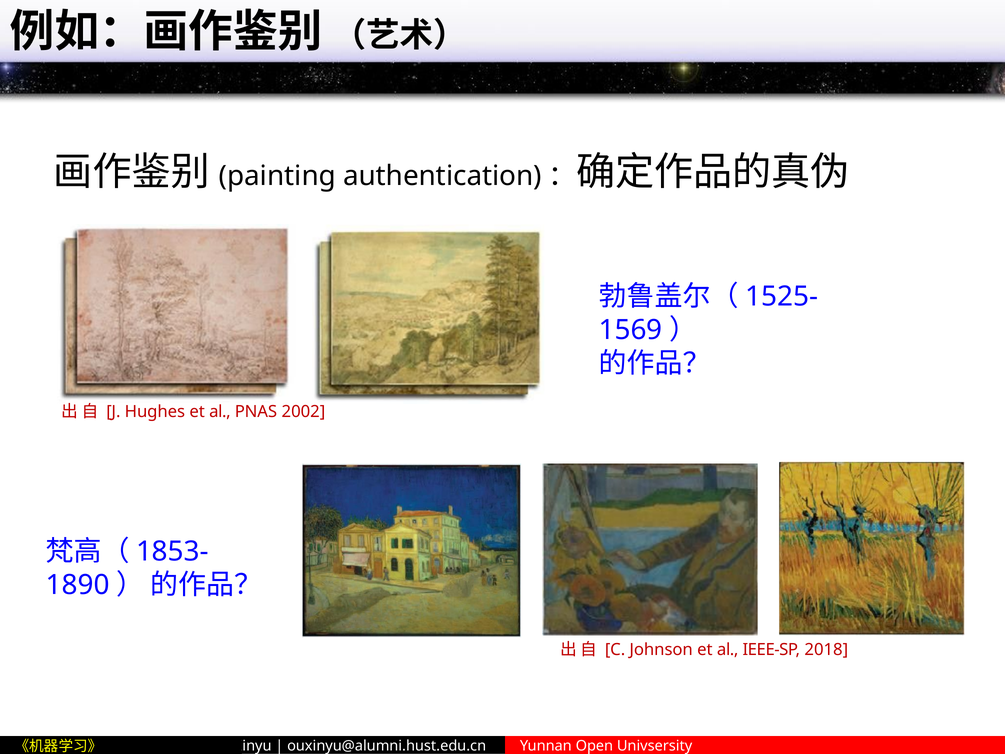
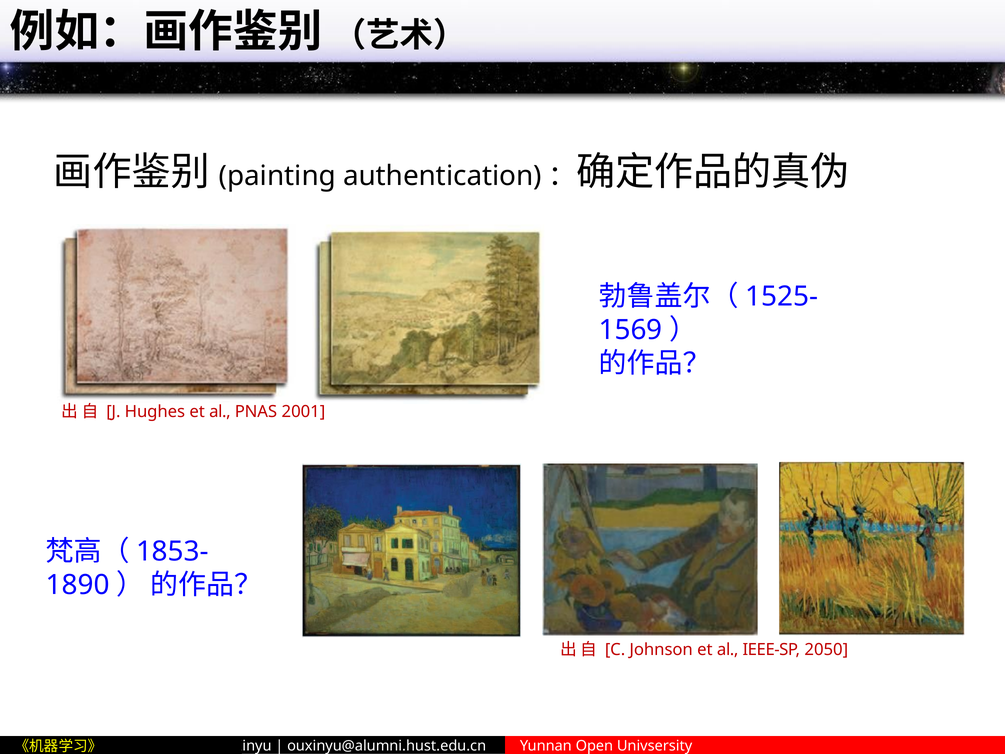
2002: 2002 -> 2001 (303, 412)
2018: 2018 -> 2050 (826, 649)
